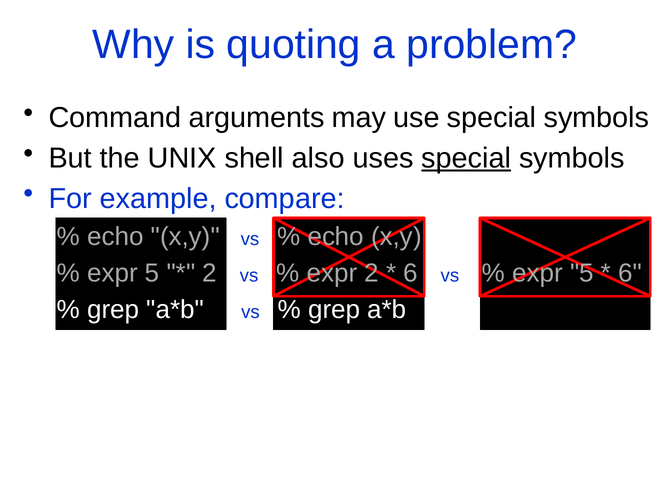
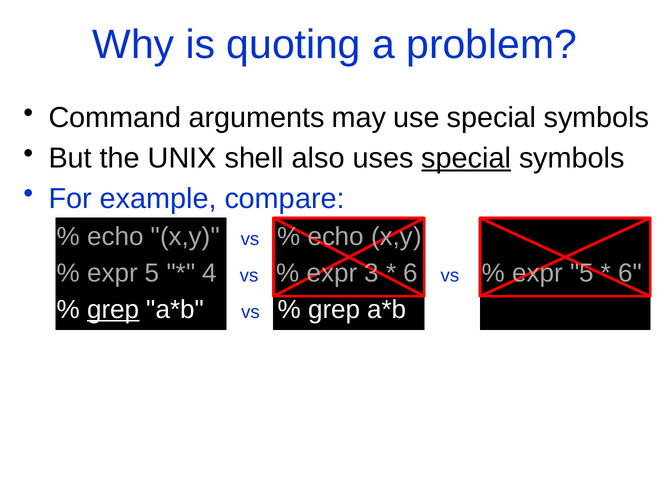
2: 2 -> 4 (210, 273)
expr 2: 2 -> 3 (372, 273)
grep underline: none -> present (113, 309)
